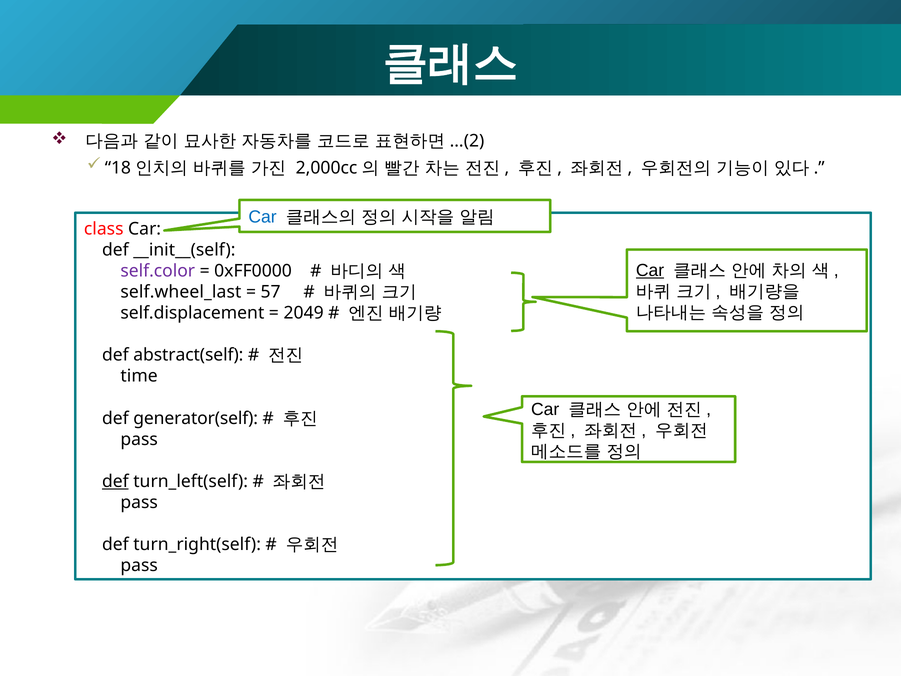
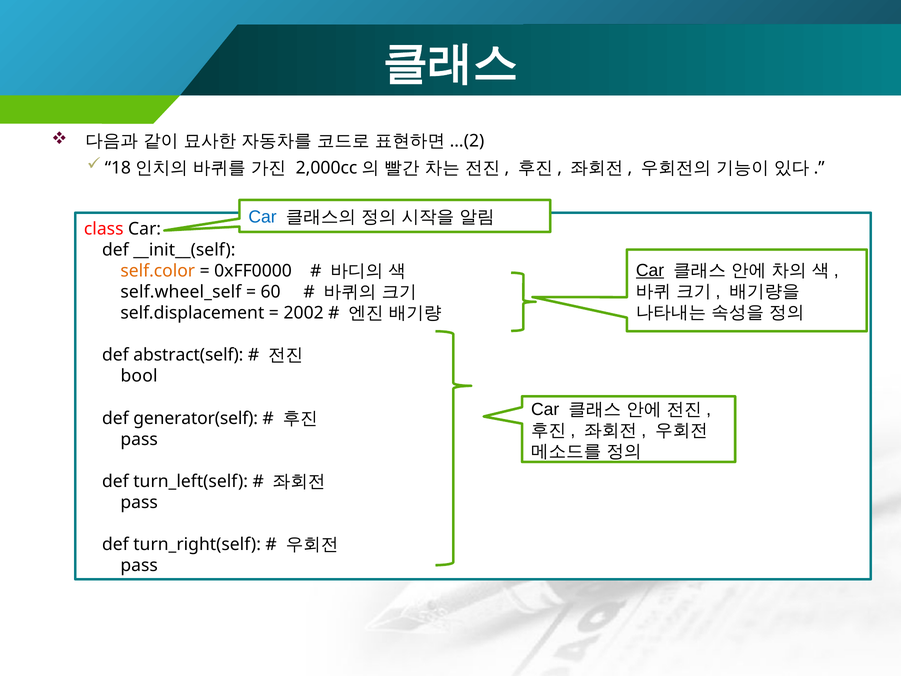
self.color colour: purple -> orange (158, 271)
self.wheel_last: self.wheel_last -> self.wheel_self (181, 292)
57: 57 -> 60 (271, 292)
2049: 2049 -> 2002 (304, 313)
time: time -> bool (139, 376)
def underline: present -> none (115, 481)
